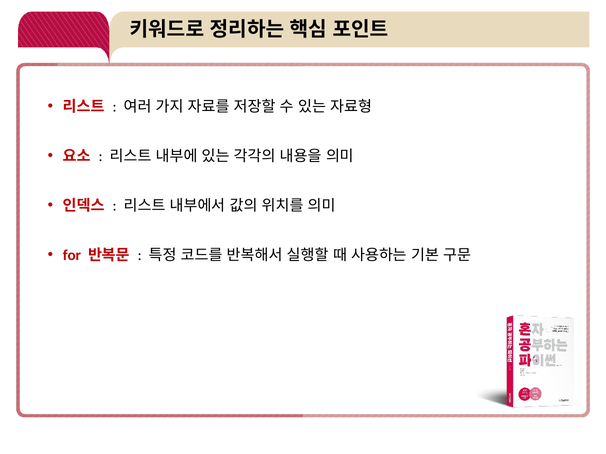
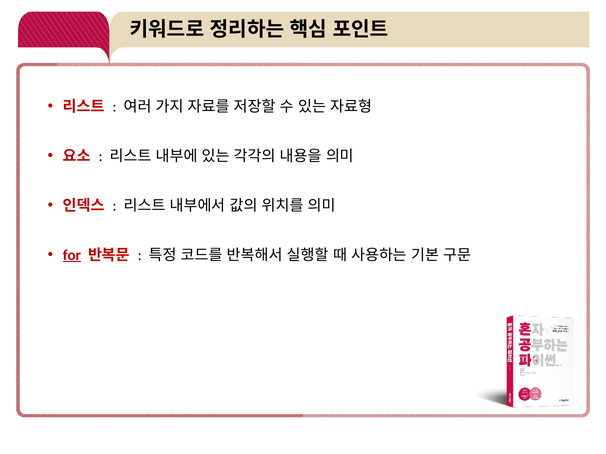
for underline: none -> present (72, 255)
